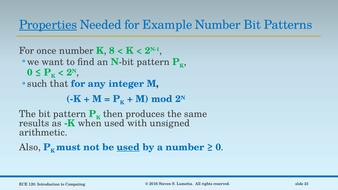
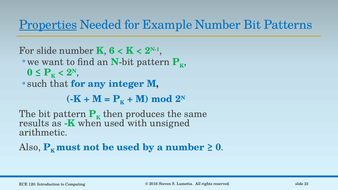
For once: once -> slide (47, 51)
8: 8 -> 6 (112, 51)
used underline: present -> none (128, 147)
